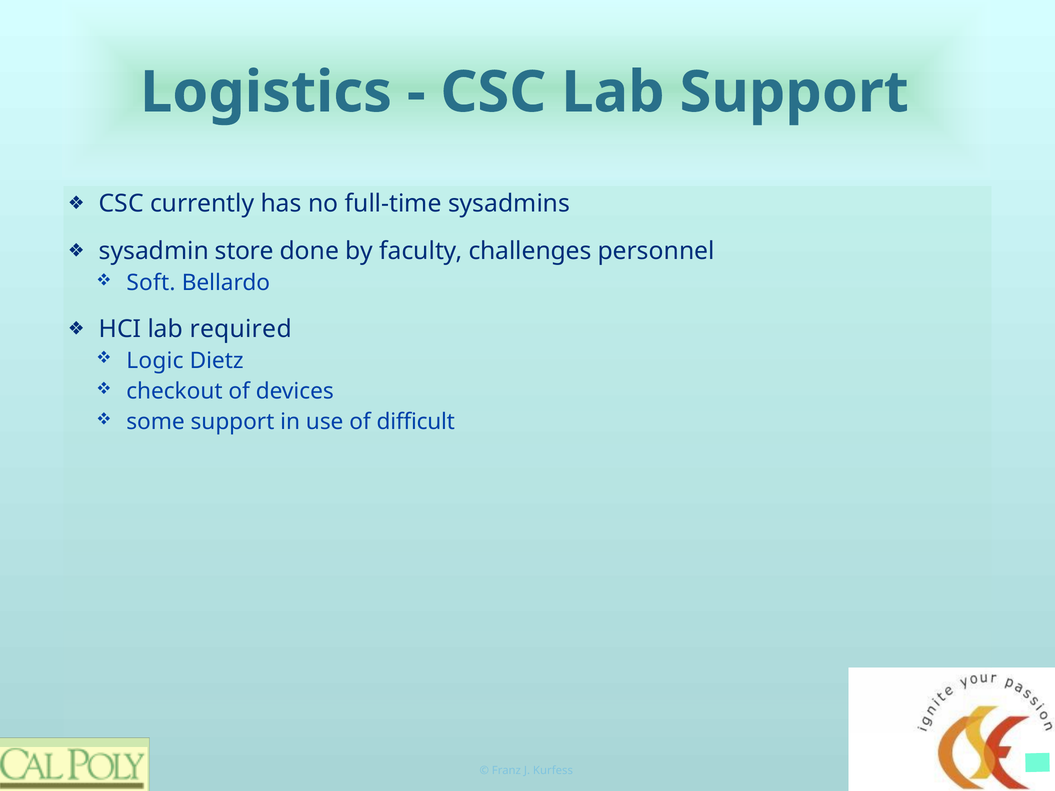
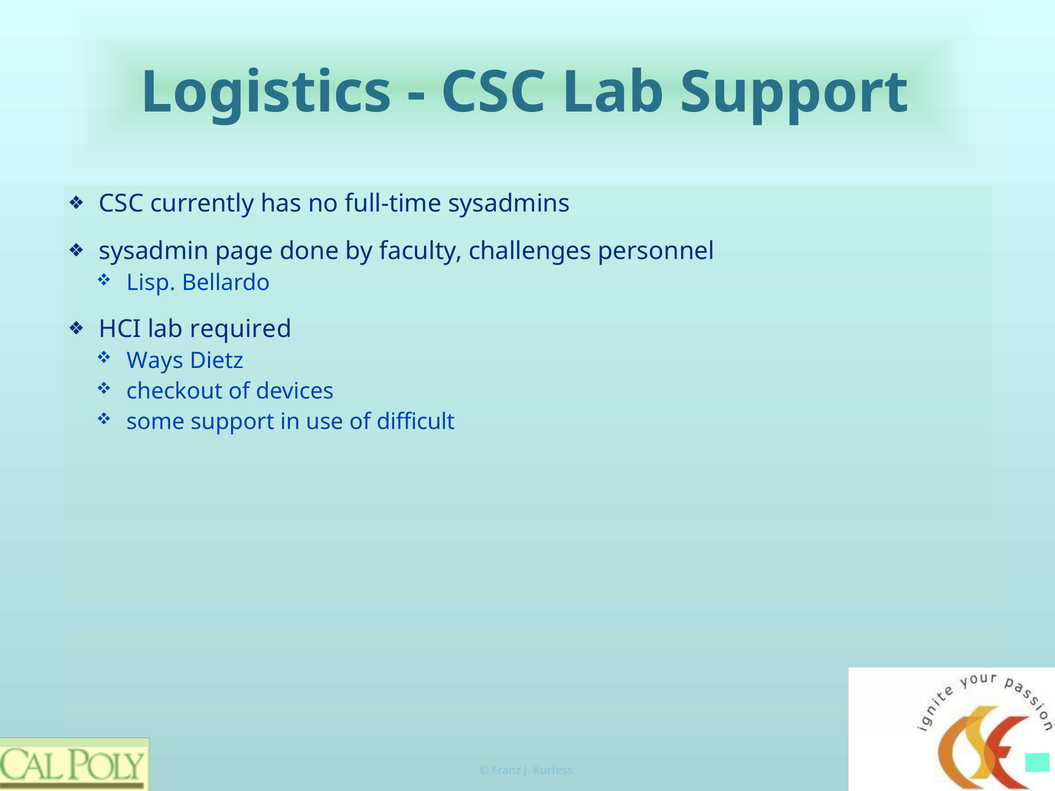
store: store -> page (244, 251)
Soft: Soft -> Lisp (151, 283)
Logic: Logic -> Ways (155, 361)
